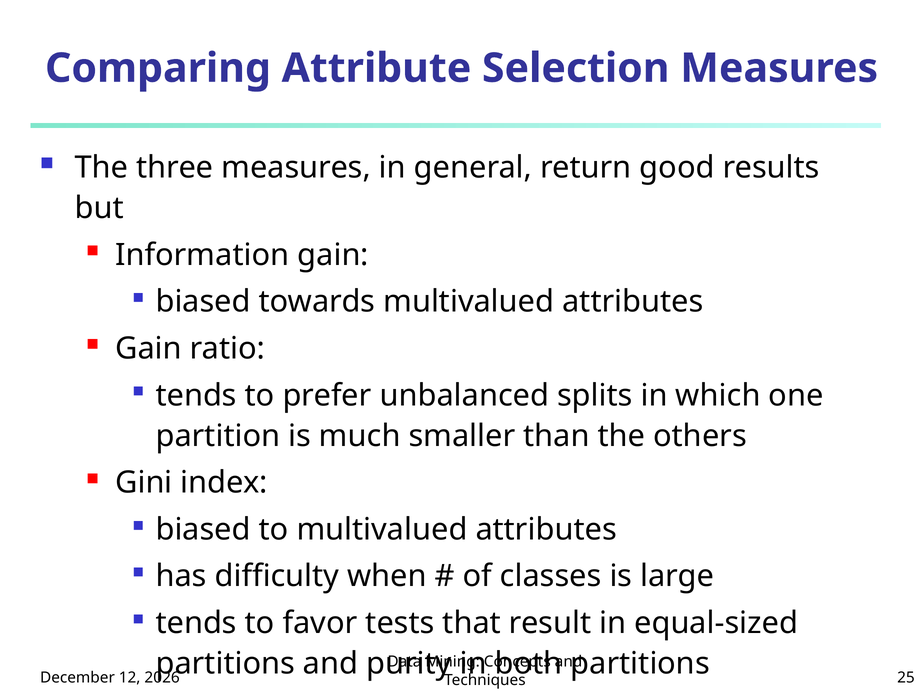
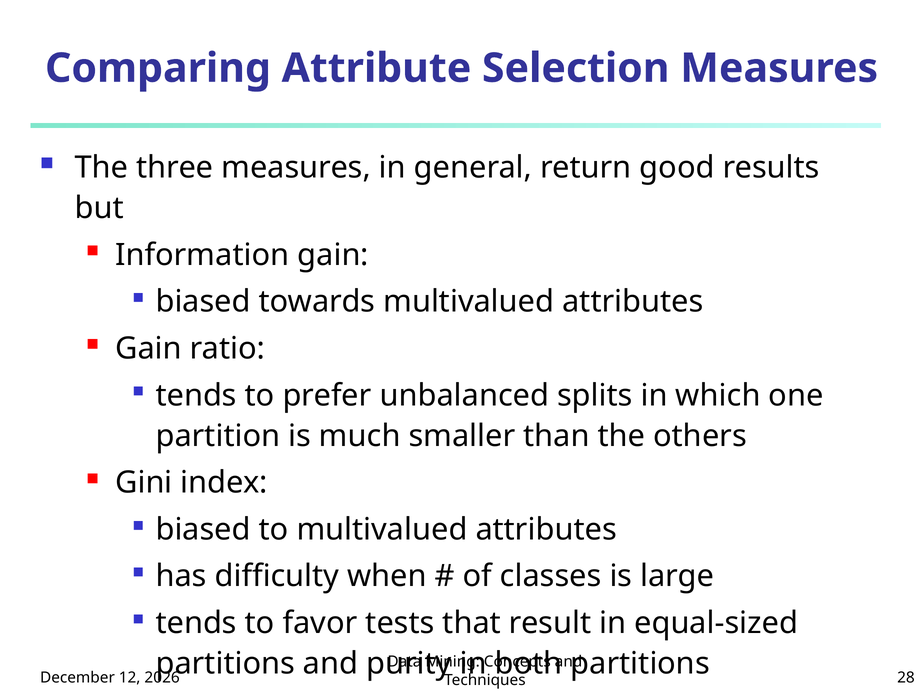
25: 25 -> 28 (906, 678)
